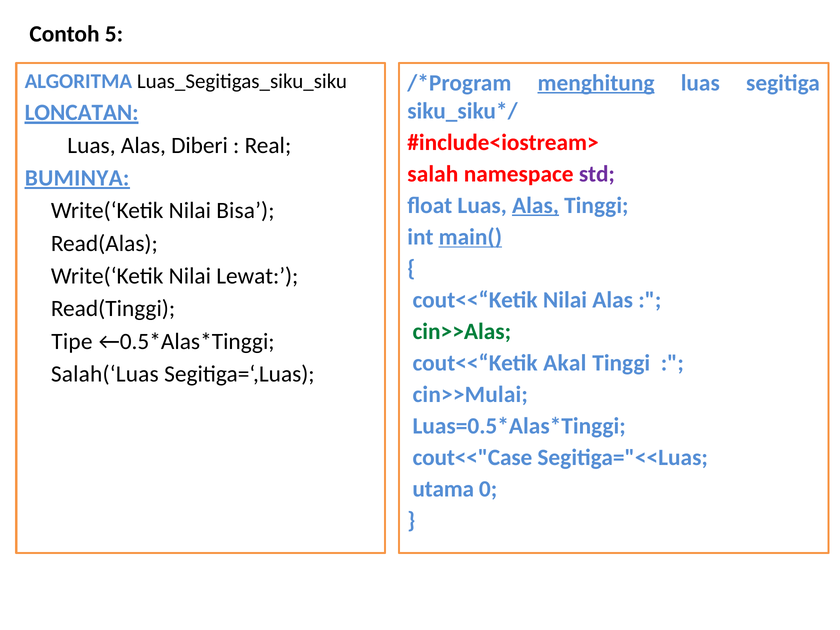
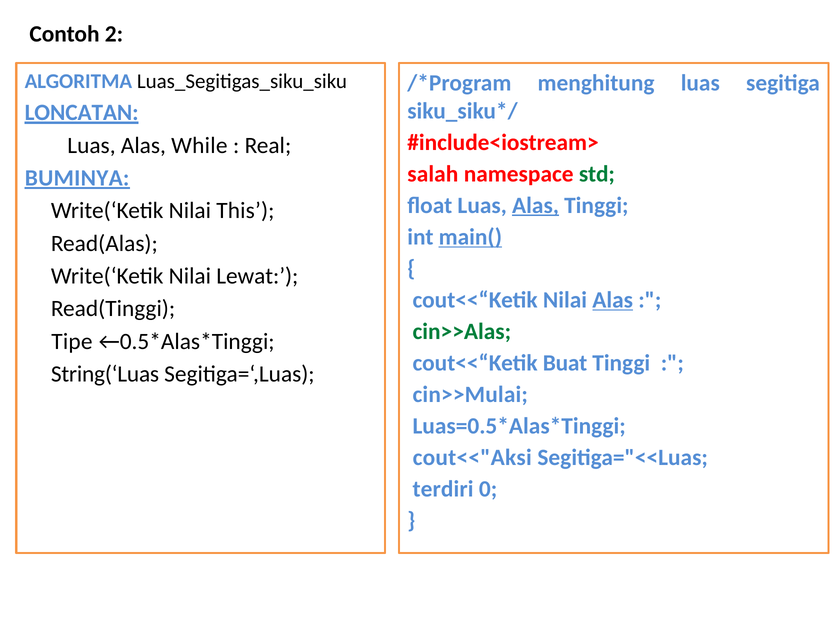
5: 5 -> 2 (114, 34)
menghitung underline: present -> none (596, 83)
Diberi: Diberi -> While (199, 145)
std colour: purple -> green (597, 174)
Bisa: Bisa -> This (245, 211)
Alas underline: none -> present (613, 300)
Akal: Akal -> Buat (565, 363)
Salah(‘Luas: Salah(‘Luas -> String(‘Luas (105, 374)
cout<<"Case: cout<<"Case -> cout<<"Aksi (472, 458)
utama: utama -> terdiri (443, 489)
